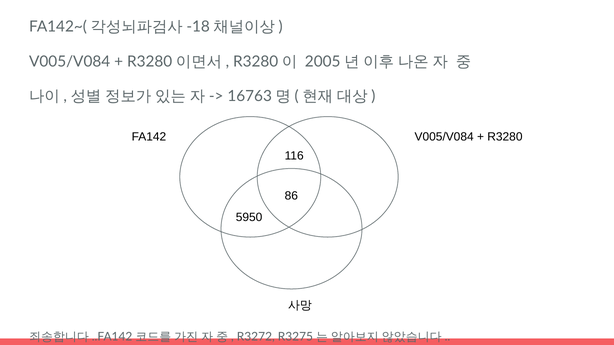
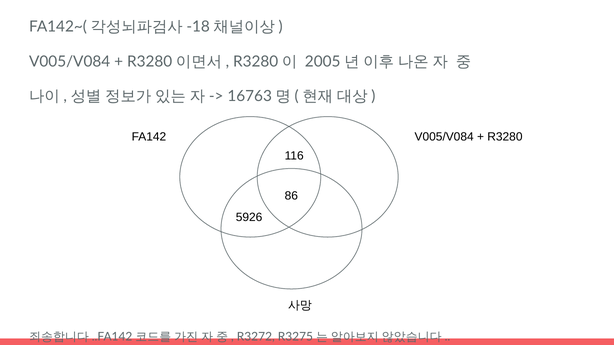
5950: 5950 -> 5926 (249, 217)
